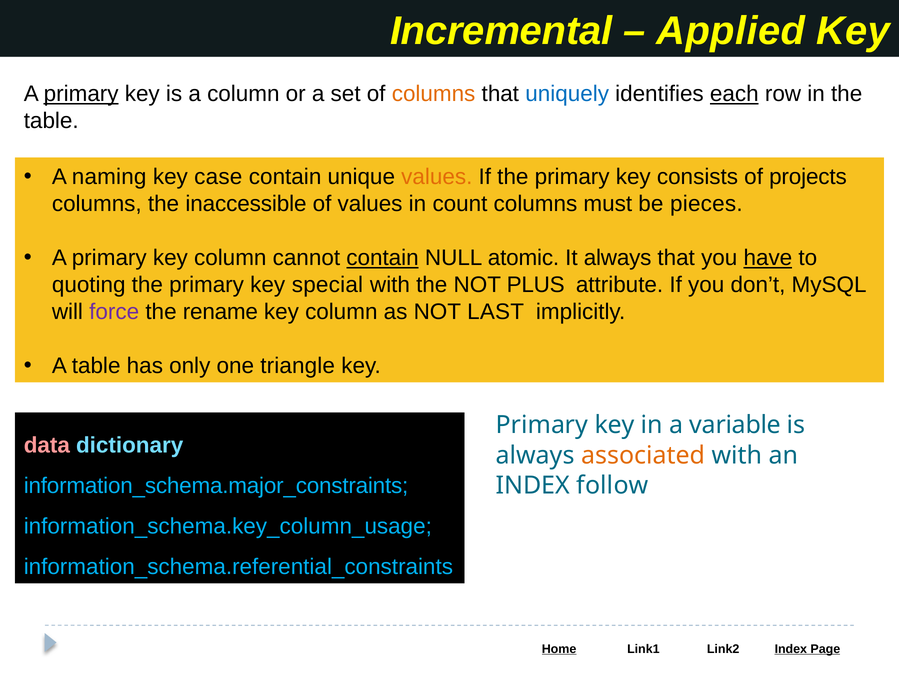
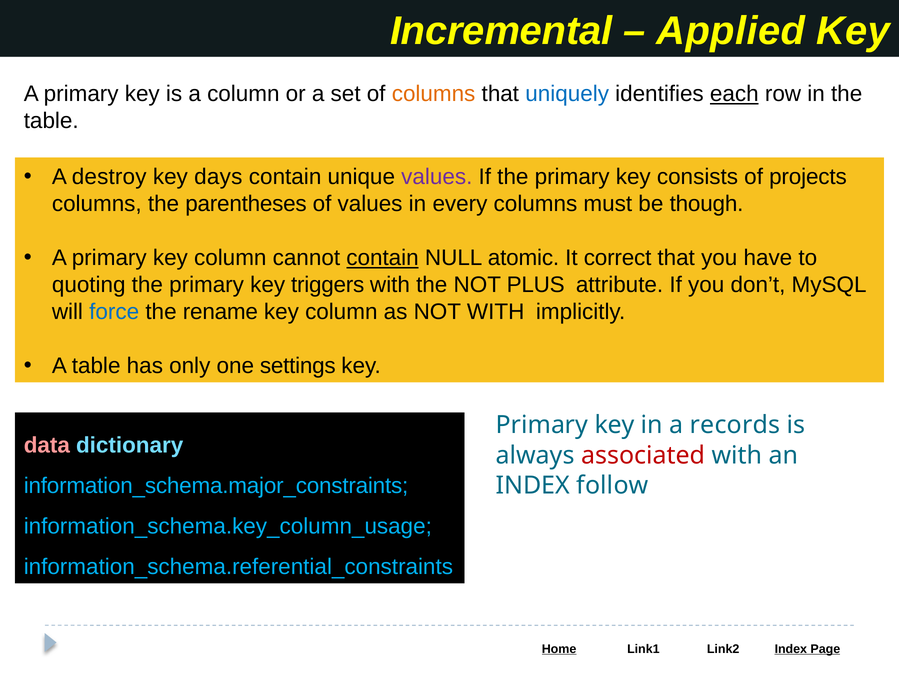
primary underline: present -> none (81, 94)
naming: naming -> destroy (109, 177)
case: case -> days (218, 177)
values colour: orange -> purple (437, 177)
inaccessible: inaccessible -> parentheses (246, 204)
count: count -> every (460, 204)
pieces: pieces -> though (707, 204)
It always: always -> correct (618, 258)
have underline: present -> none (768, 258)
special: special -> triggers (328, 285)
force colour: purple -> blue (114, 312)
NOT LAST: LAST -> WITH (496, 312)
triangle: triangle -> settings (298, 366)
variable: variable -> records (735, 425)
associated colour: orange -> red (643, 455)
